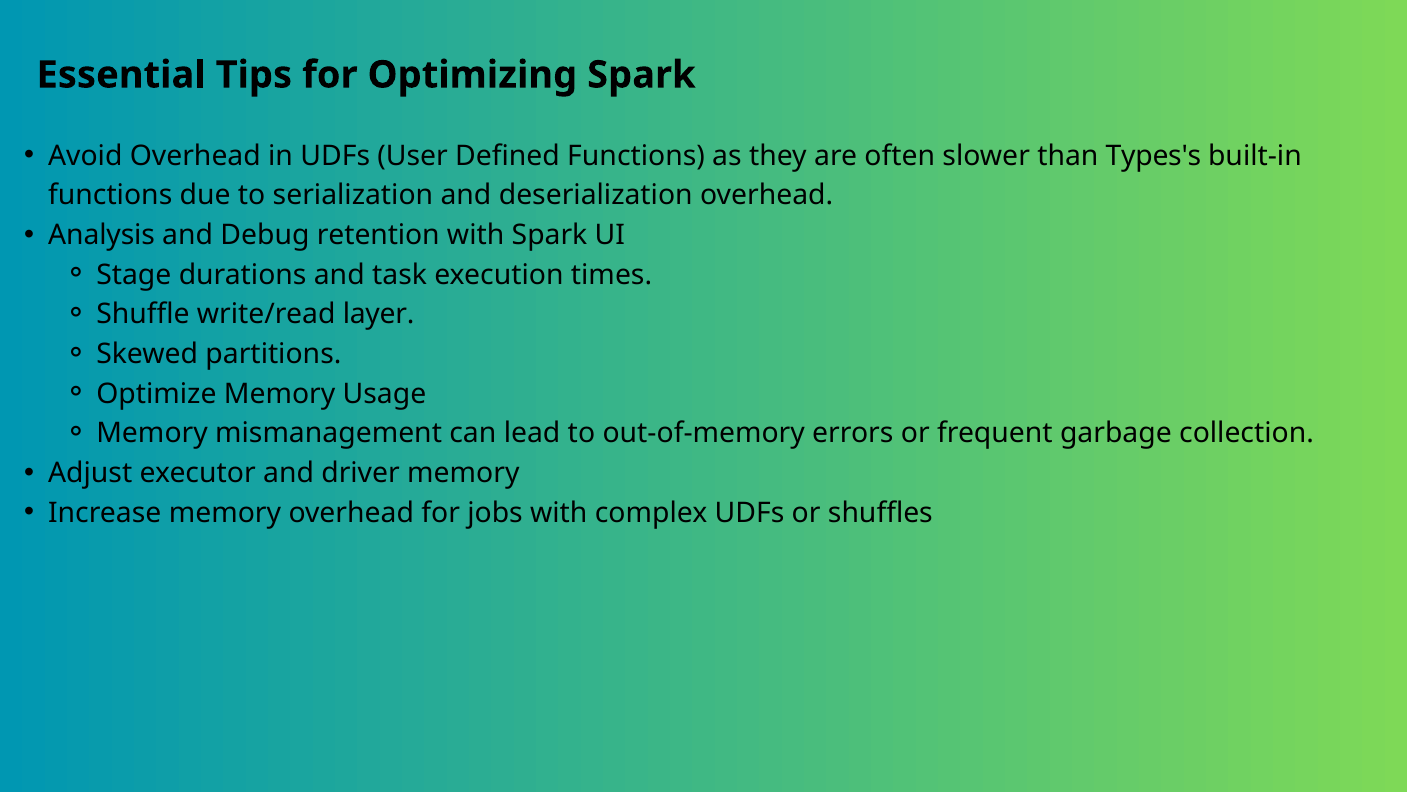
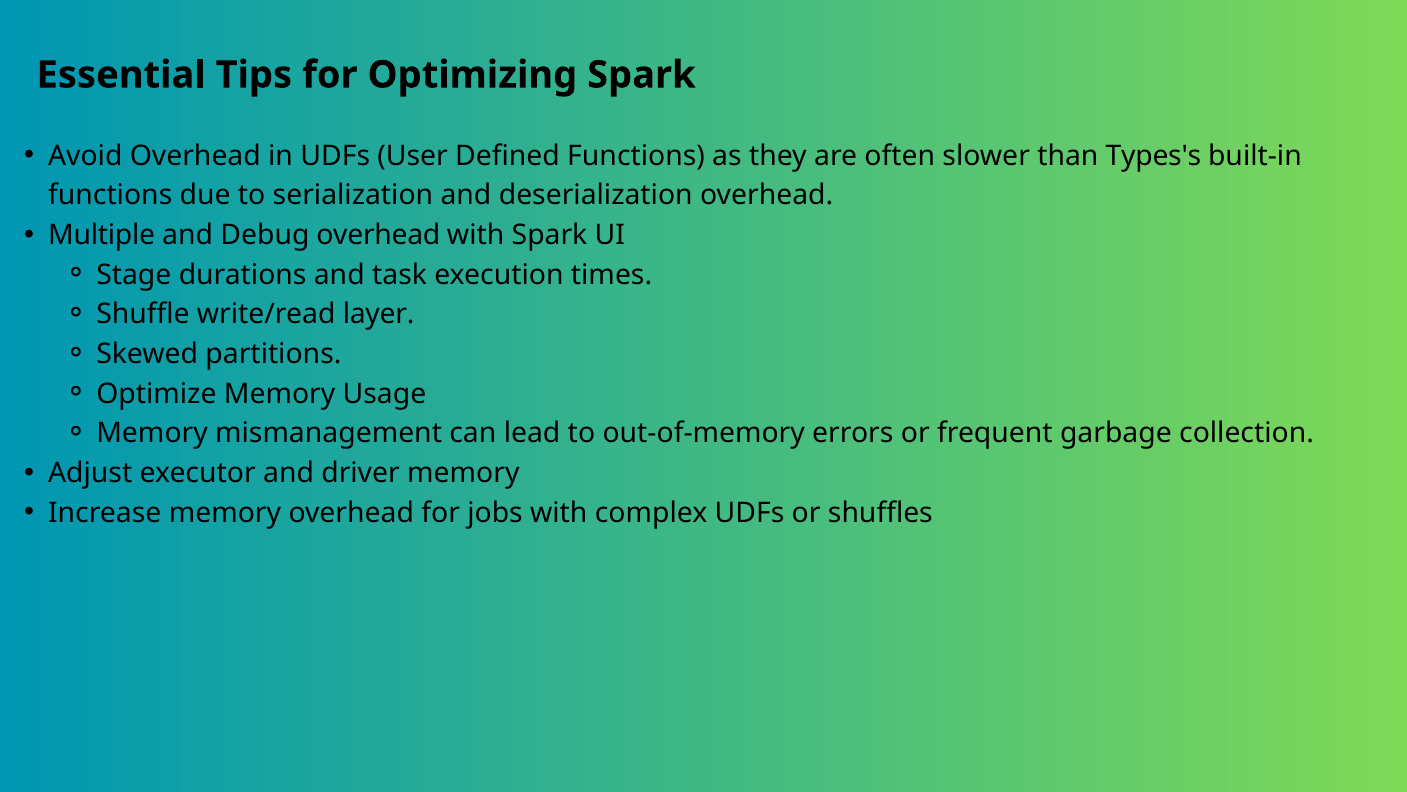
Analysis: Analysis -> Multiple (102, 235)
Debug retention: retention -> overhead (378, 235)
